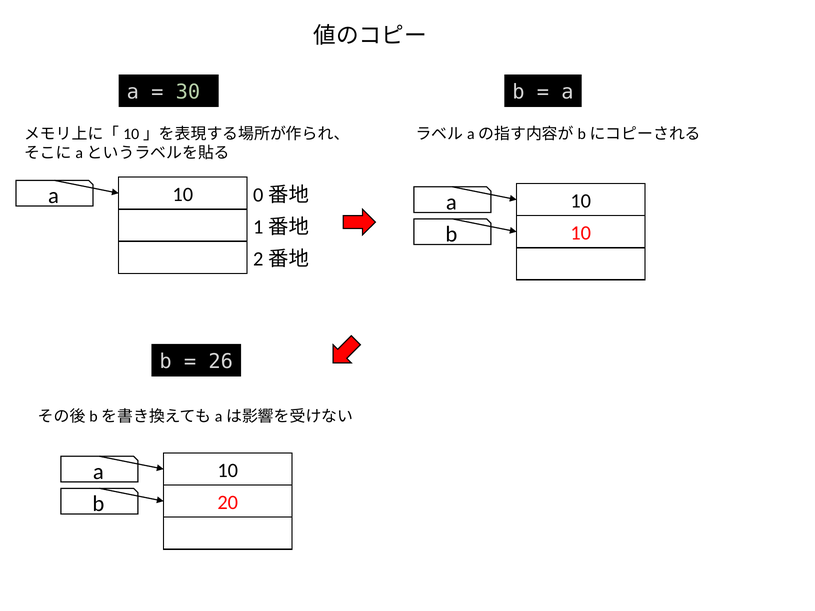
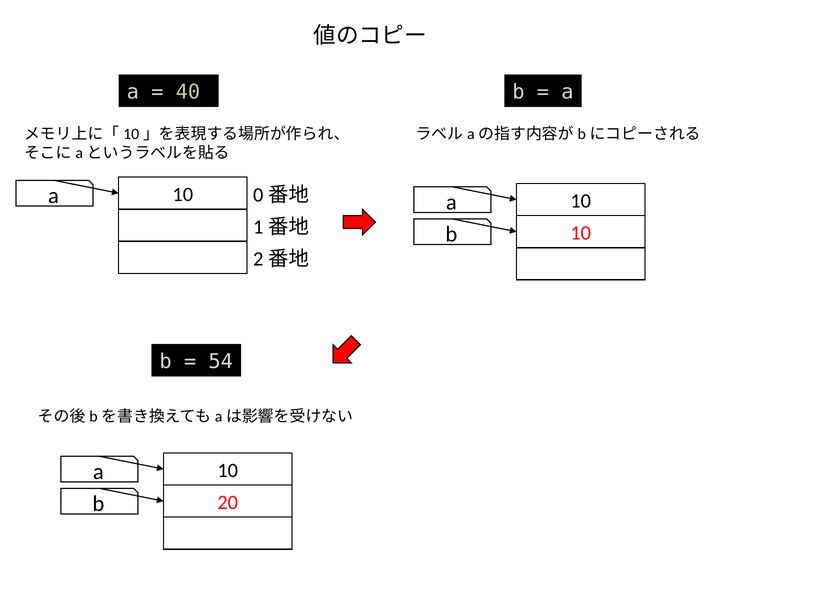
30: 30 -> 40 (188, 92)
26: 26 -> 54 (221, 362)
